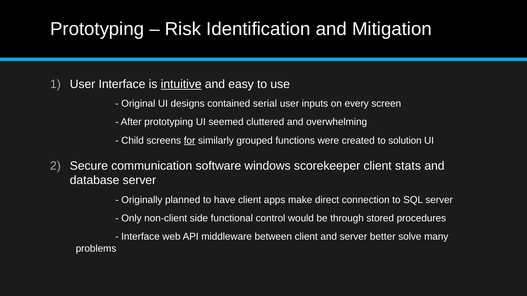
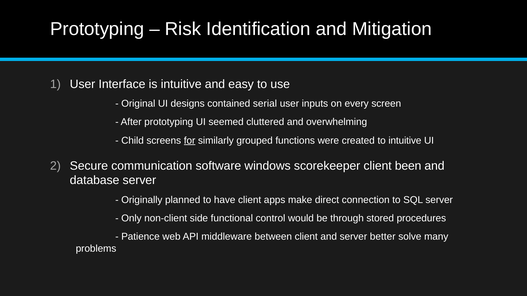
intuitive underline: present -> none (181, 84)
to solution: solution -> intuitive (405, 141)
stats: stats -> been (408, 166)
Interface: Interface -> Patience (140, 237)
